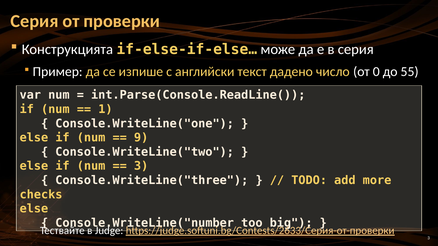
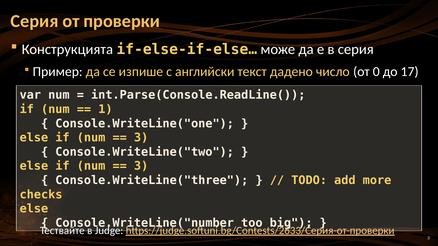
55: 55 -> 17 (410, 72)
9: 9 -> 3 (141, 138)
